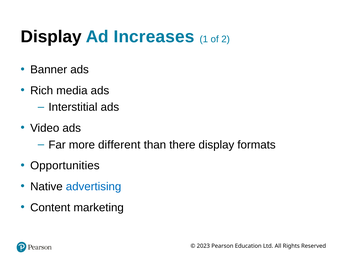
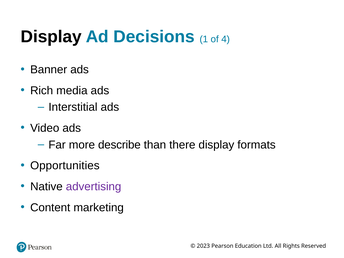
Increases: Increases -> Decisions (154, 37)
2: 2 -> 4 (226, 39)
different: different -> describe (119, 145)
advertising colour: blue -> purple (94, 187)
